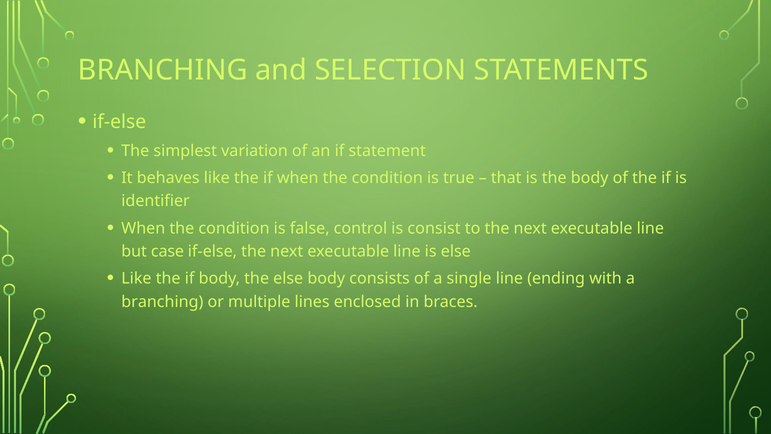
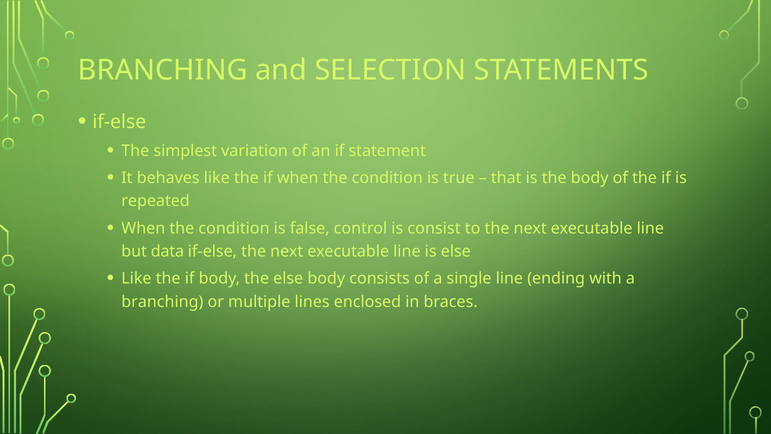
identifier: identifier -> repeated (156, 201)
case: case -> data (167, 251)
